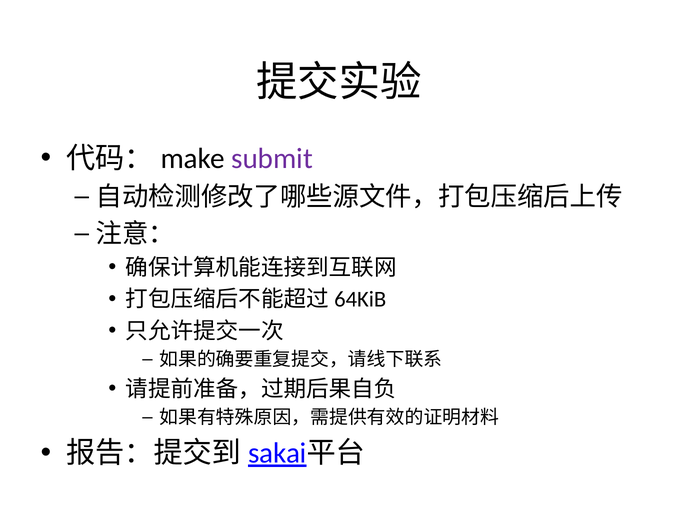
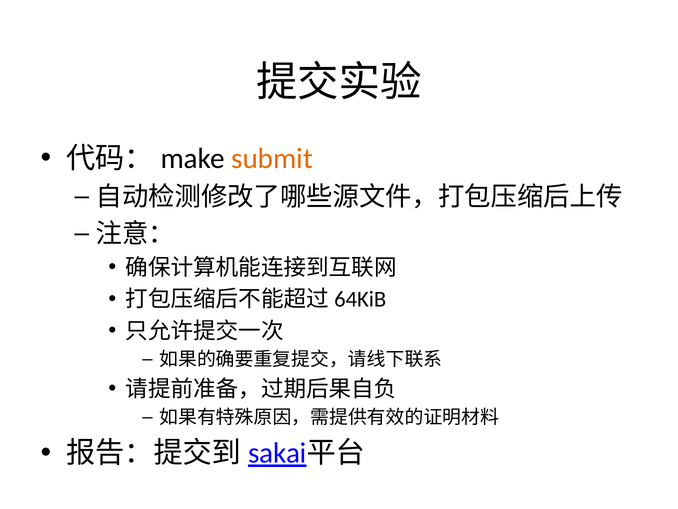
submit colour: purple -> orange (272, 159)
